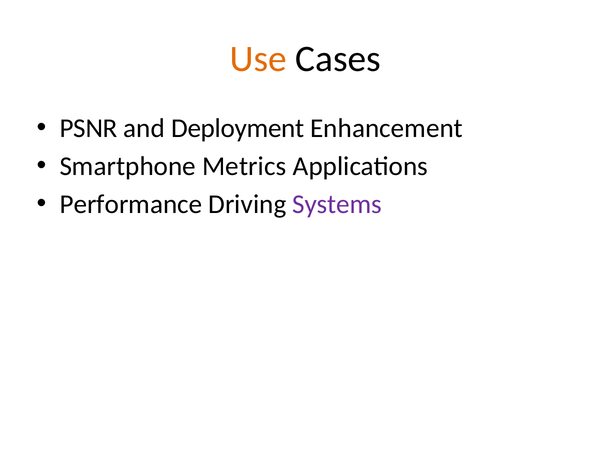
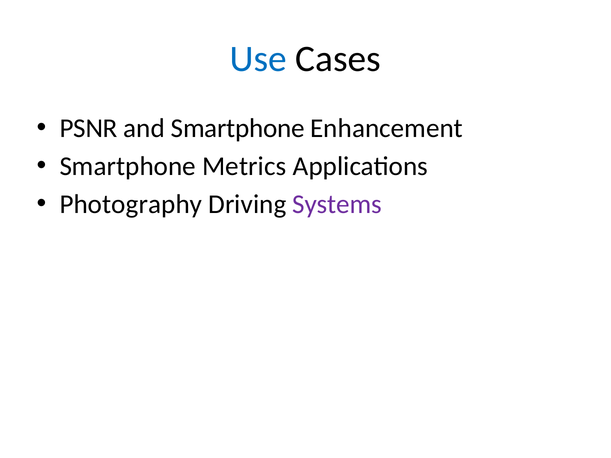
Use colour: orange -> blue (258, 59)
and Deployment: Deployment -> Smartphone (238, 128)
Performance: Performance -> Photography (131, 204)
